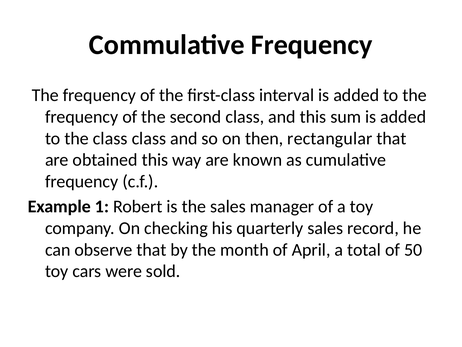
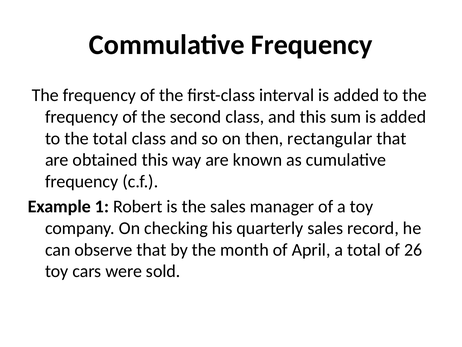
the class: class -> total (110, 138)
50: 50 -> 26 (413, 249)
